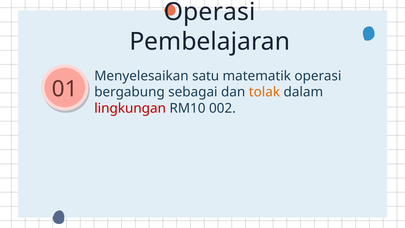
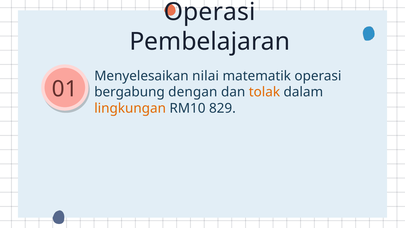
satu: satu -> nilai (206, 76)
sebagai: sebagai -> dengan (193, 92)
lingkungan colour: red -> orange (130, 108)
002: 002 -> 829 (222, 108)
